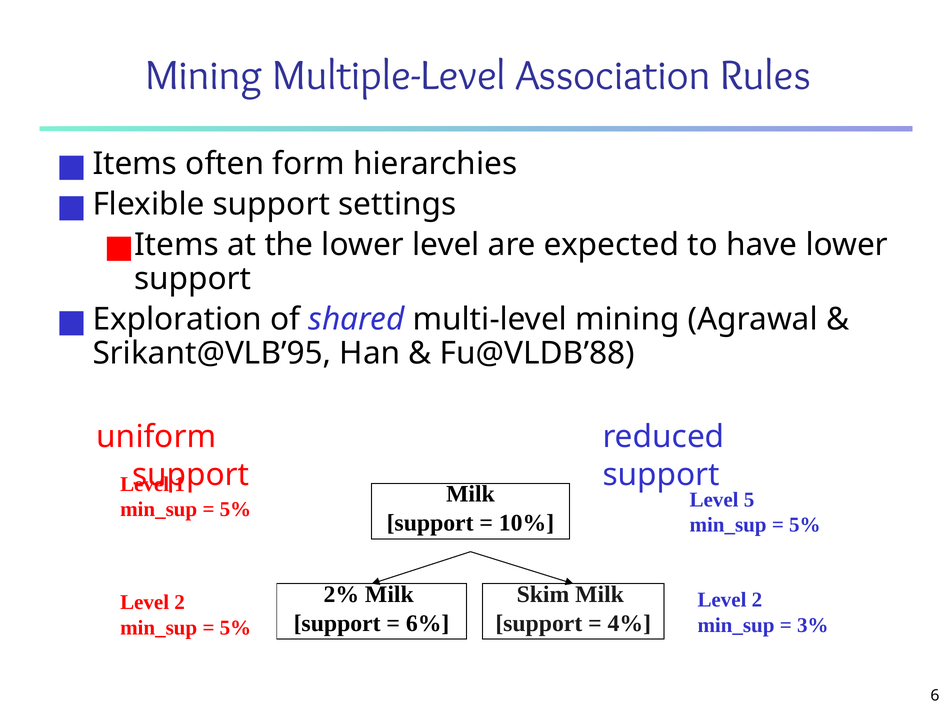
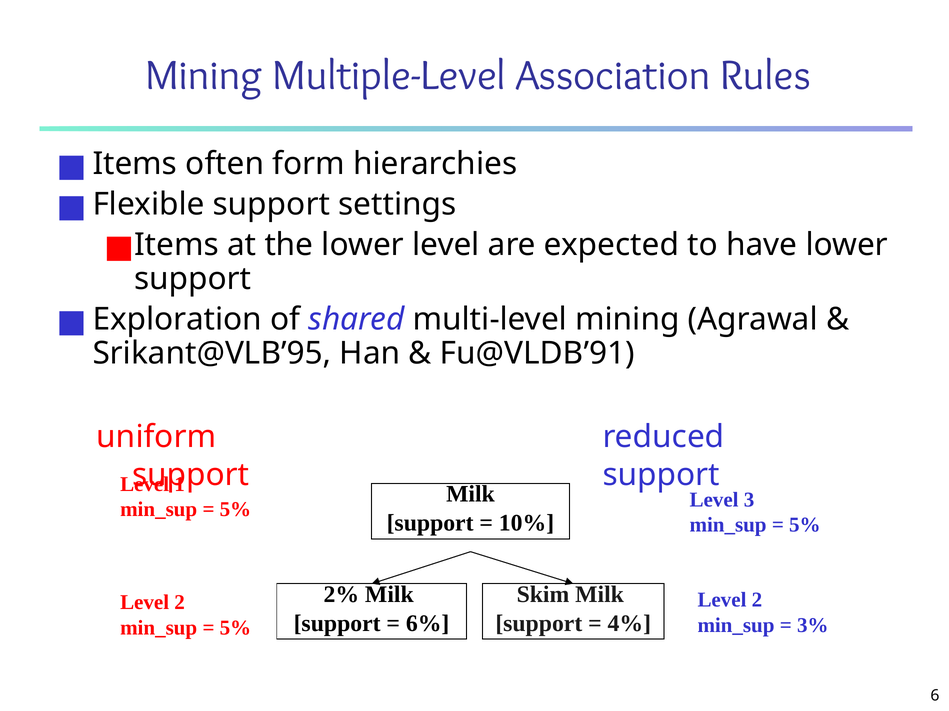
Fu@VLDB’88: Fu@VLDB’88 -> Fu@VLDB’91 (537, 354)
5: 5 -> 3 (749, 500)
